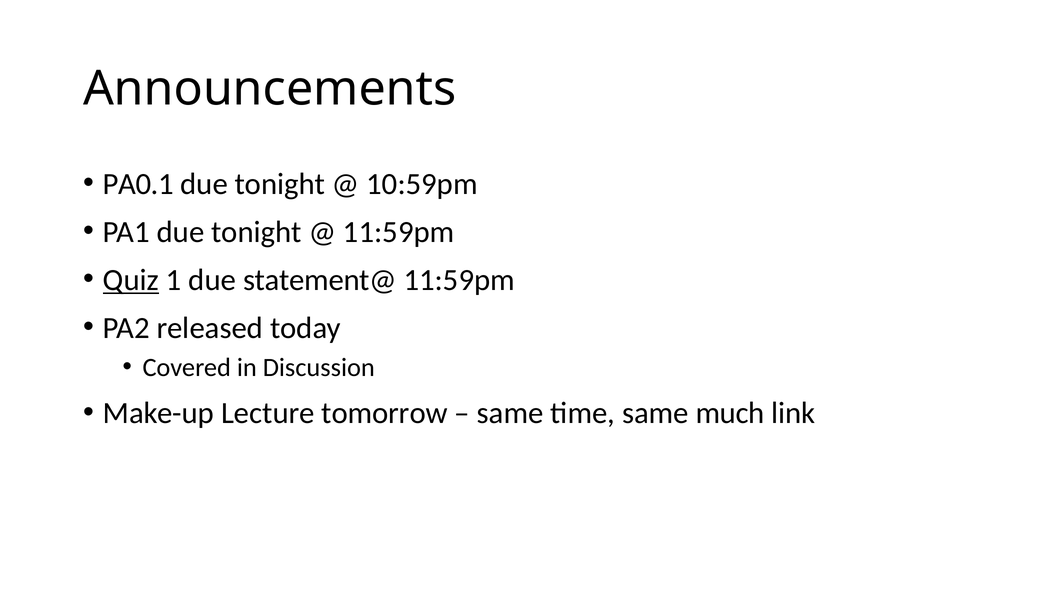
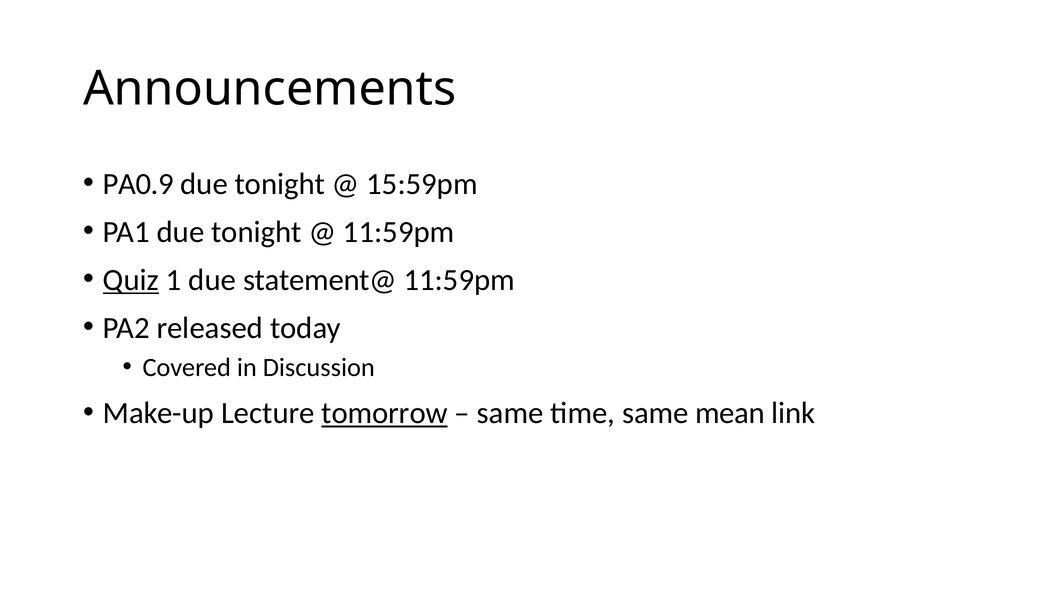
PA0.1: PA0.1 -> PA0.9 (138, 184)
10:59pm: 10:59pm -> 15:59pm (422, 184)
tomorrow underline: none -> present (385, 413)
much: much -> mean (730, 413)
